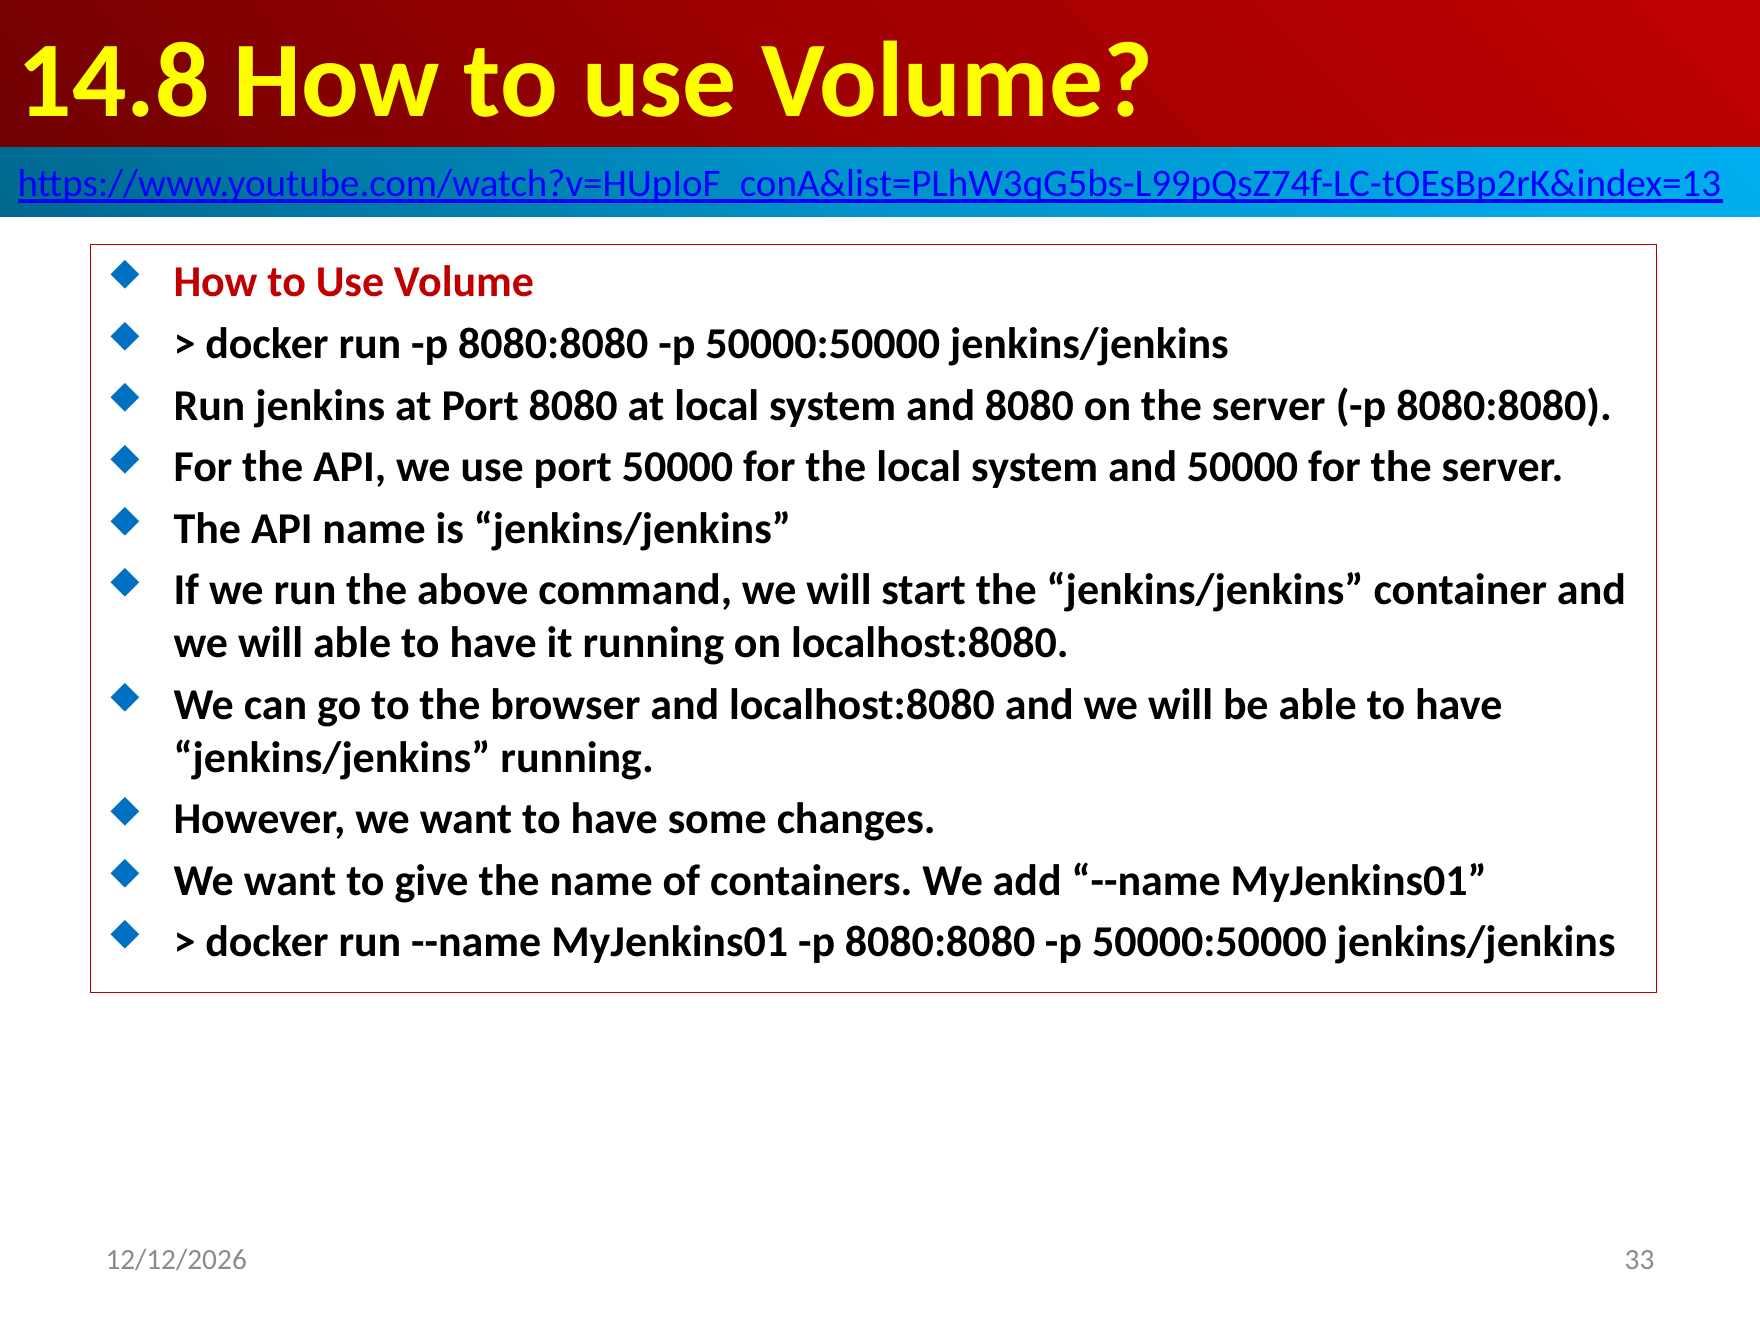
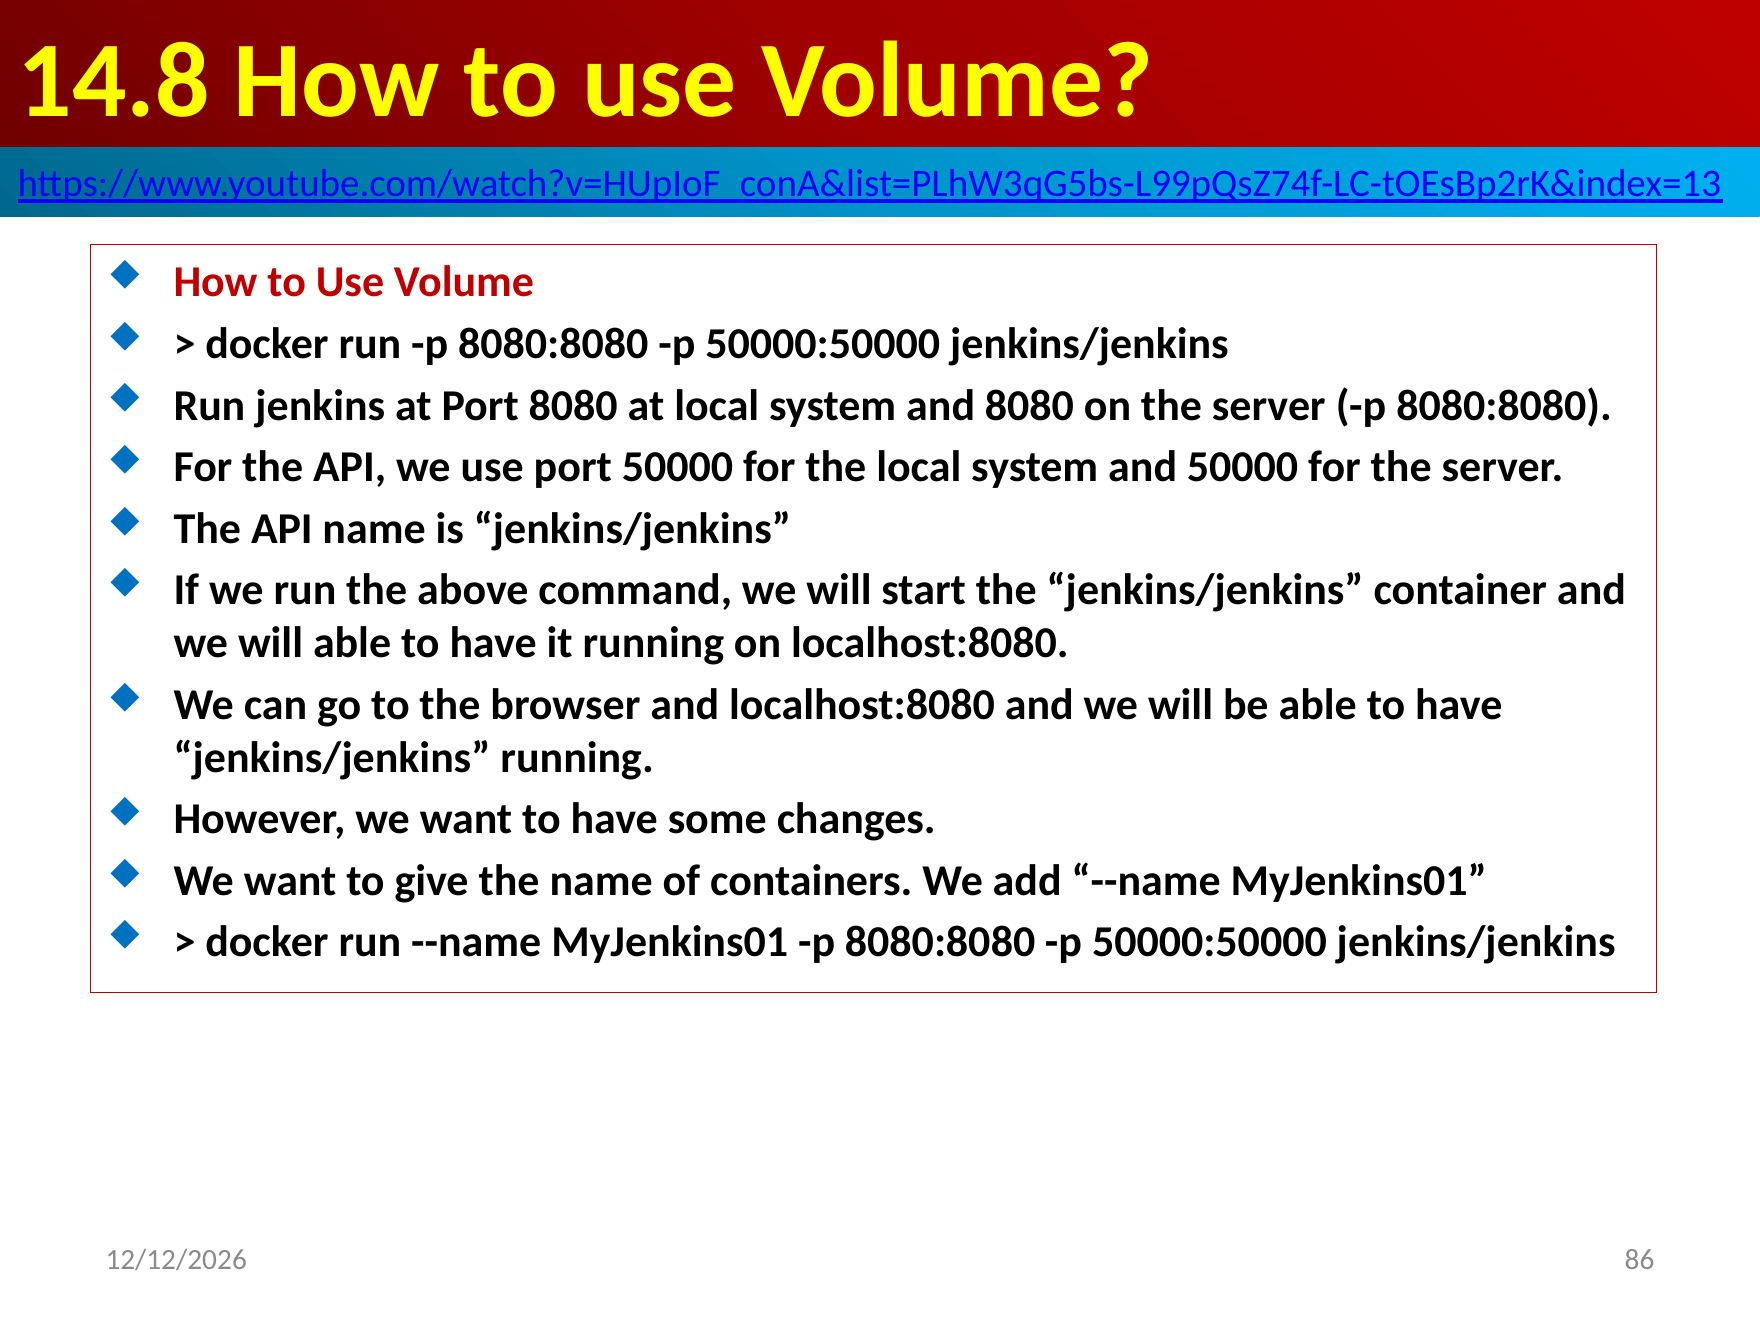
33: 33 -> 86 (1640, 1260)
